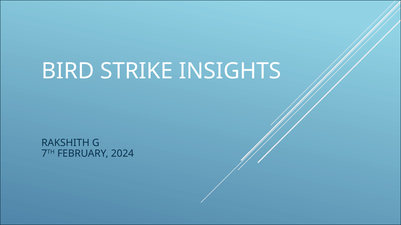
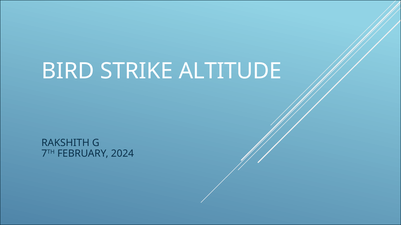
INSIGHTS: INSIGHTS -> ALTITUDE (230, 71)
